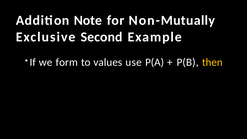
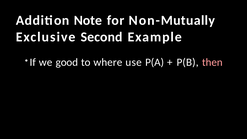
form: form -> good (67, 62)
values: values -> where (108, 62)
then colour: yellow -> pink (212, 62)
